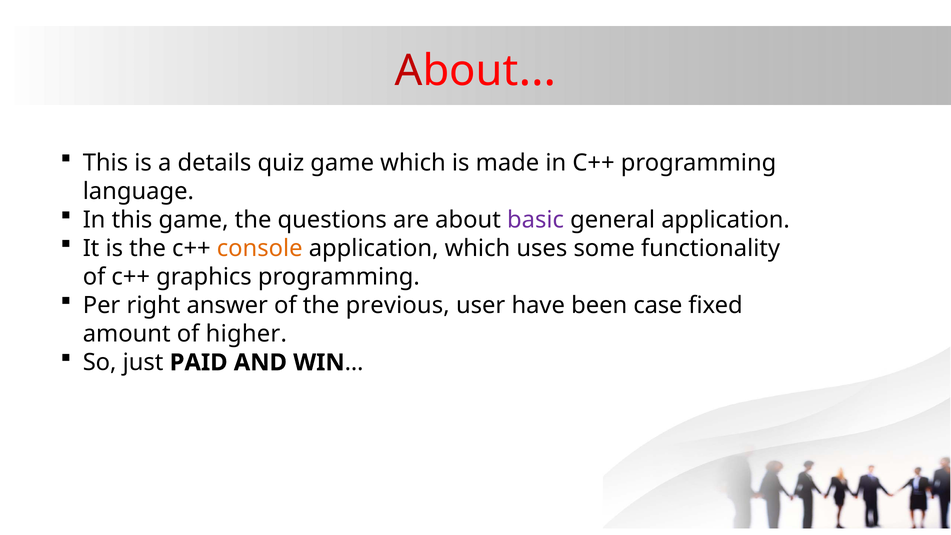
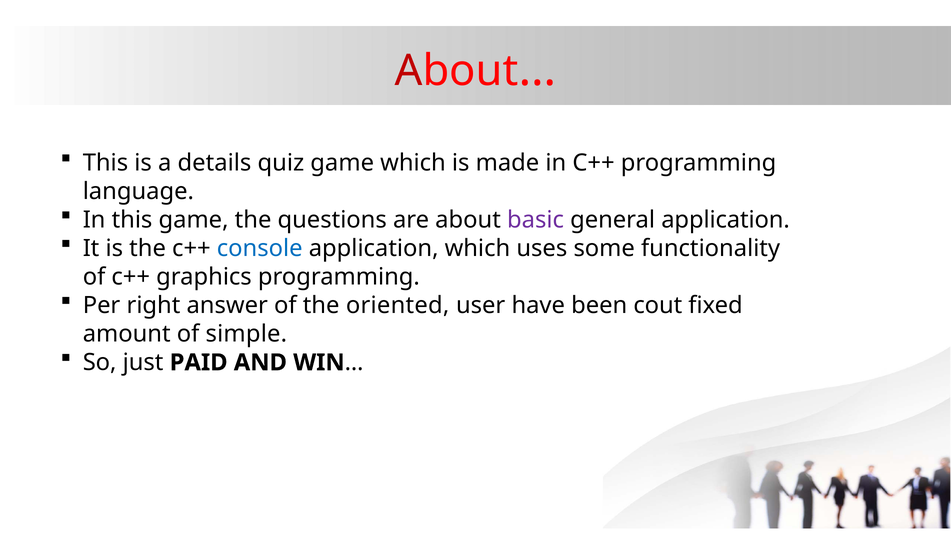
console colour: orange -> blue (260, 248)
previous: previous -> oriented (398, 305)
case: case -> cout (658, 305)
higher: higher -> simple (246, 334)
